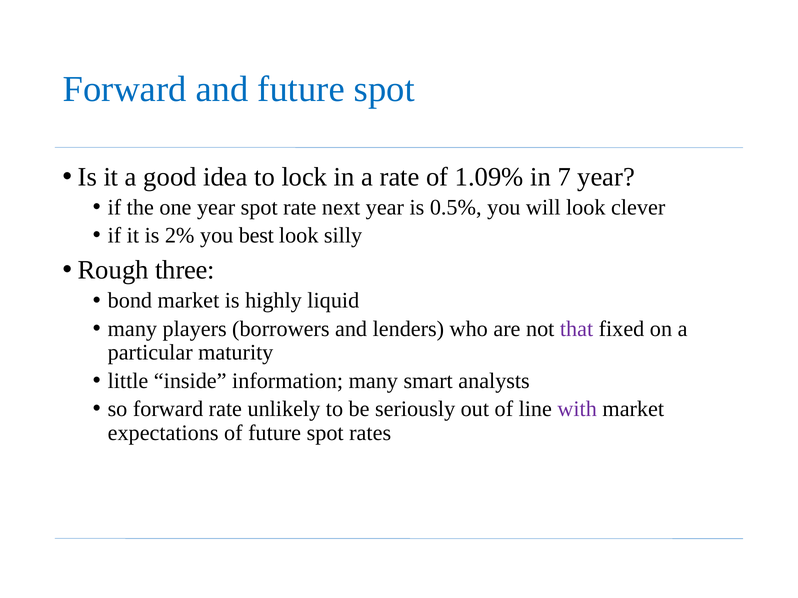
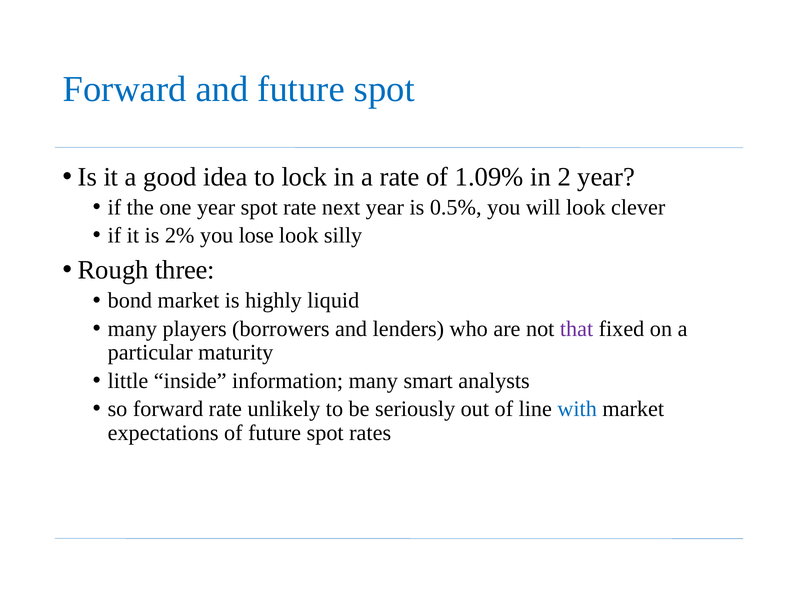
7: 7 -> 2 (564, 177)
best: best -> lose (256, 236)
with colour: purple -> blue (577, 409)
